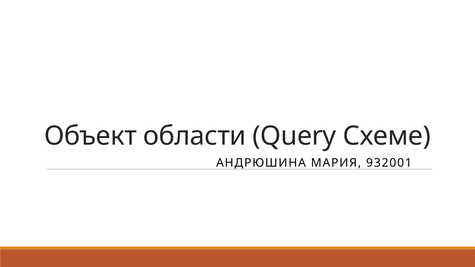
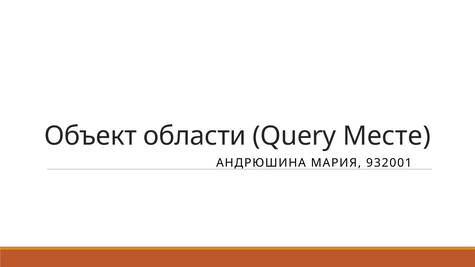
Схеме: Схеме -> Месте (387, 136)
